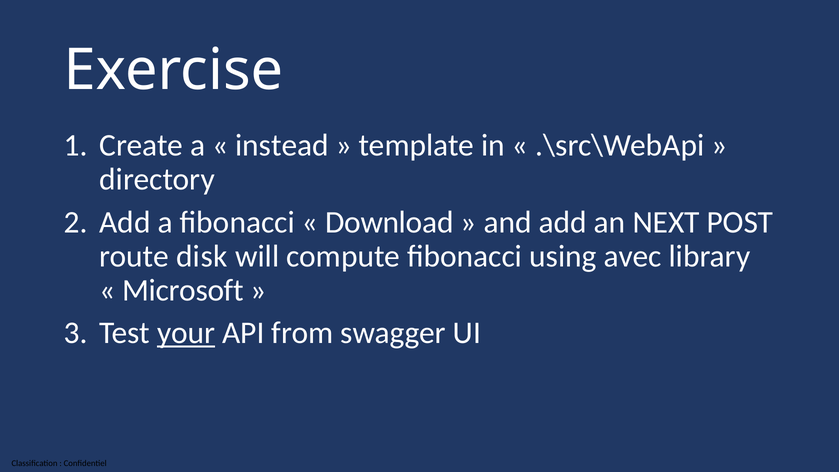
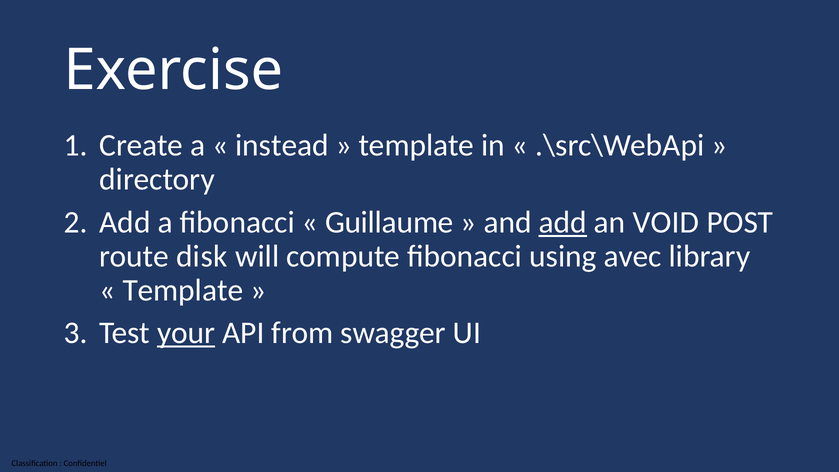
Download: Download -> Guillaume (389, 222)
add underline: none -> present (563, 222)
NEXT: NEXT -> VOID (666, 222)
Microsoft: Microsoft -> Template (183, 290)
